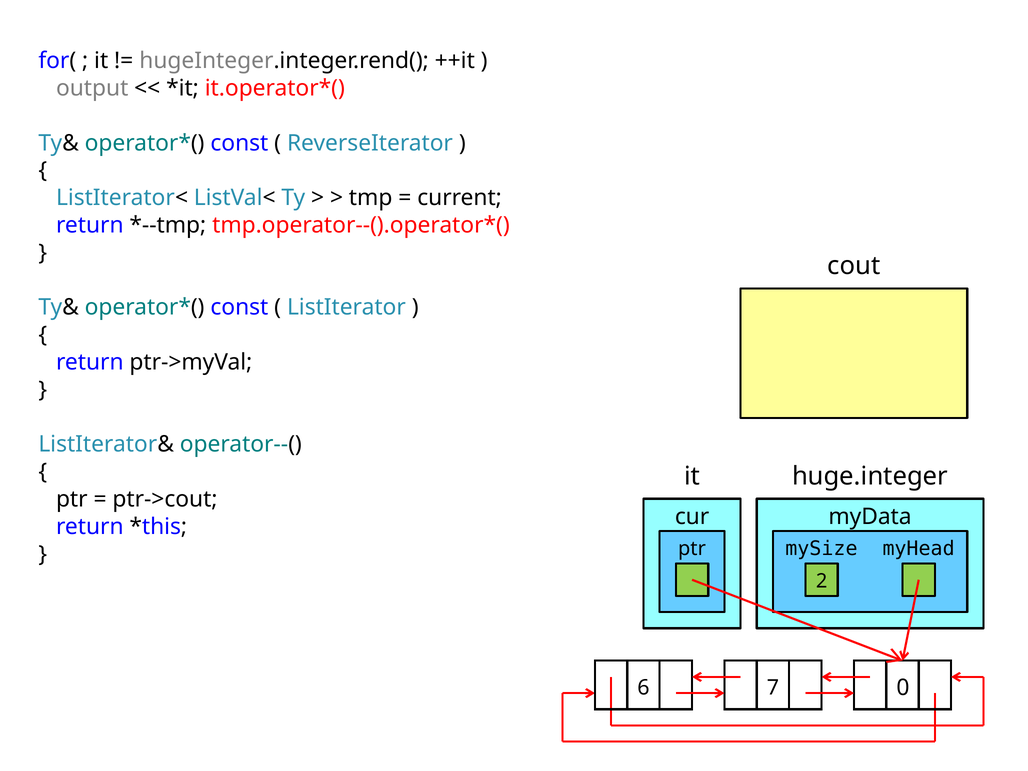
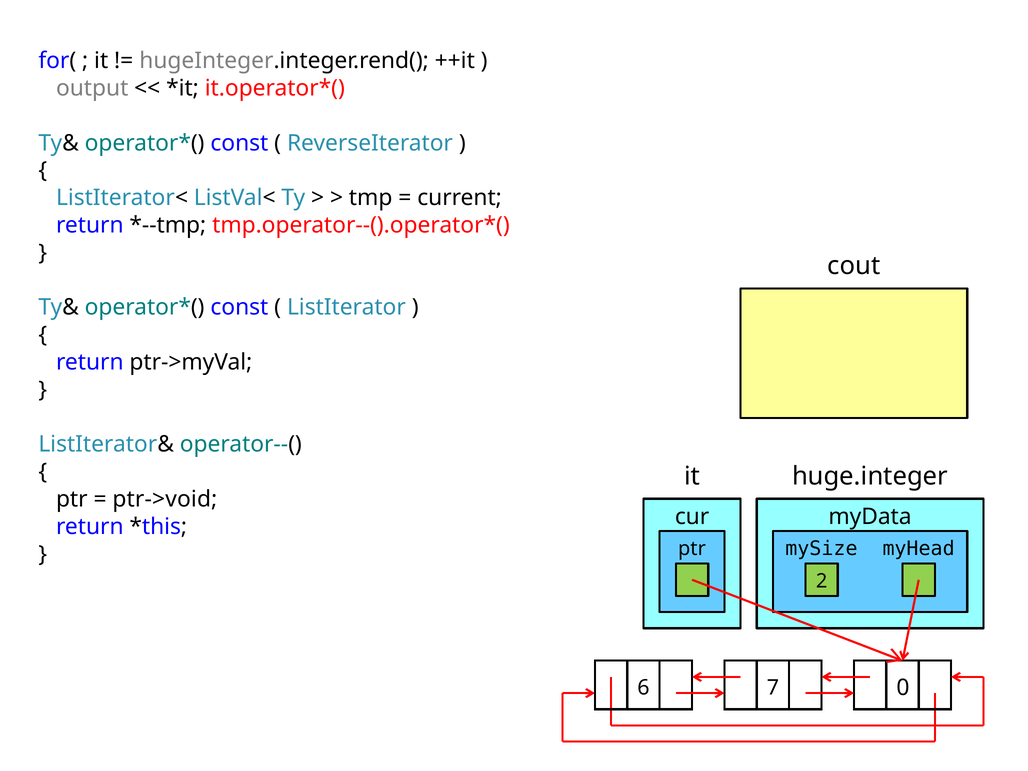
ptr->cout: ptr->cout -> ptr->void (165, 499)
